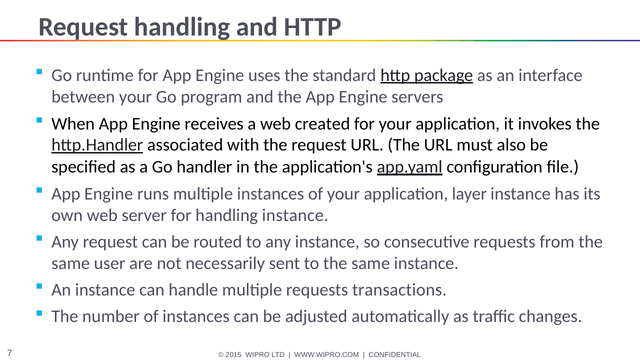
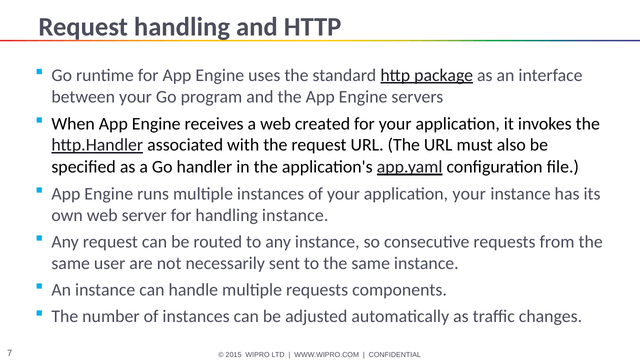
application layer: layer -> your (469, 194)
transactions: transactions -> components (400, 290)
